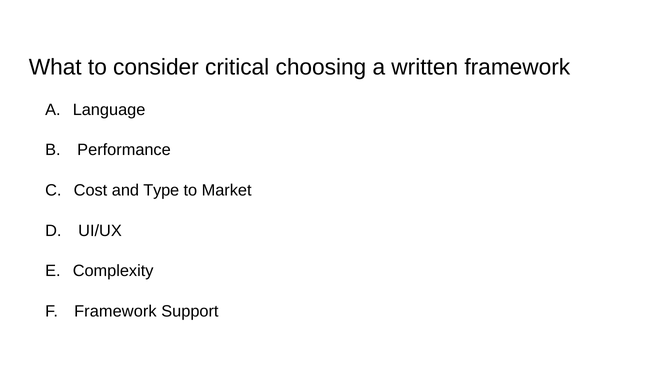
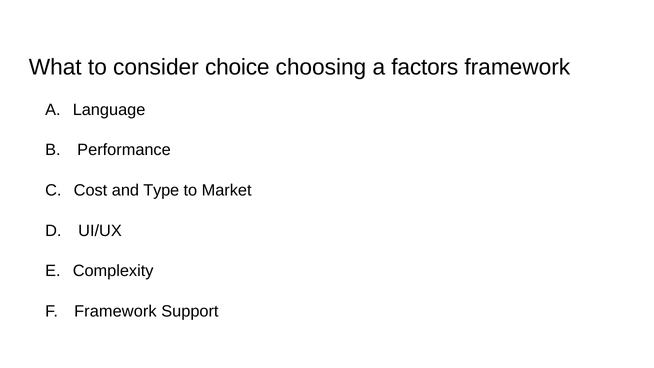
critical: critical -> choice (237, 67)
written: written -> factors (425, 67)
